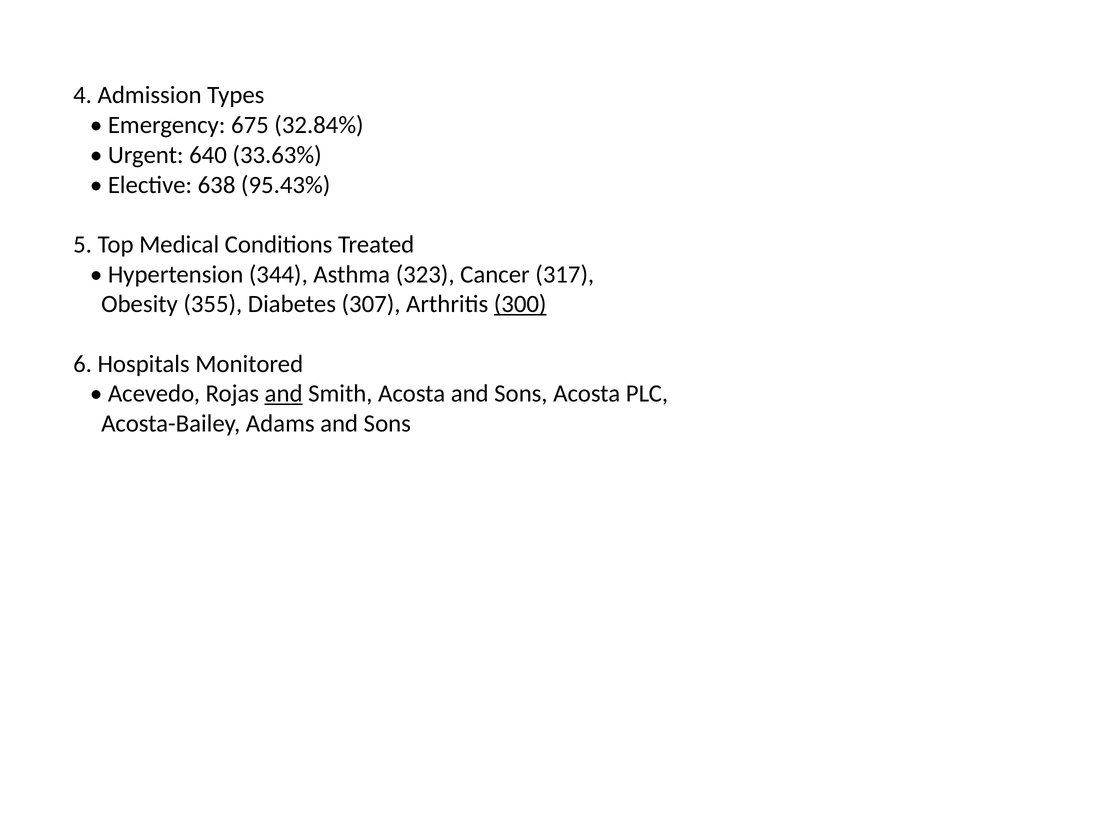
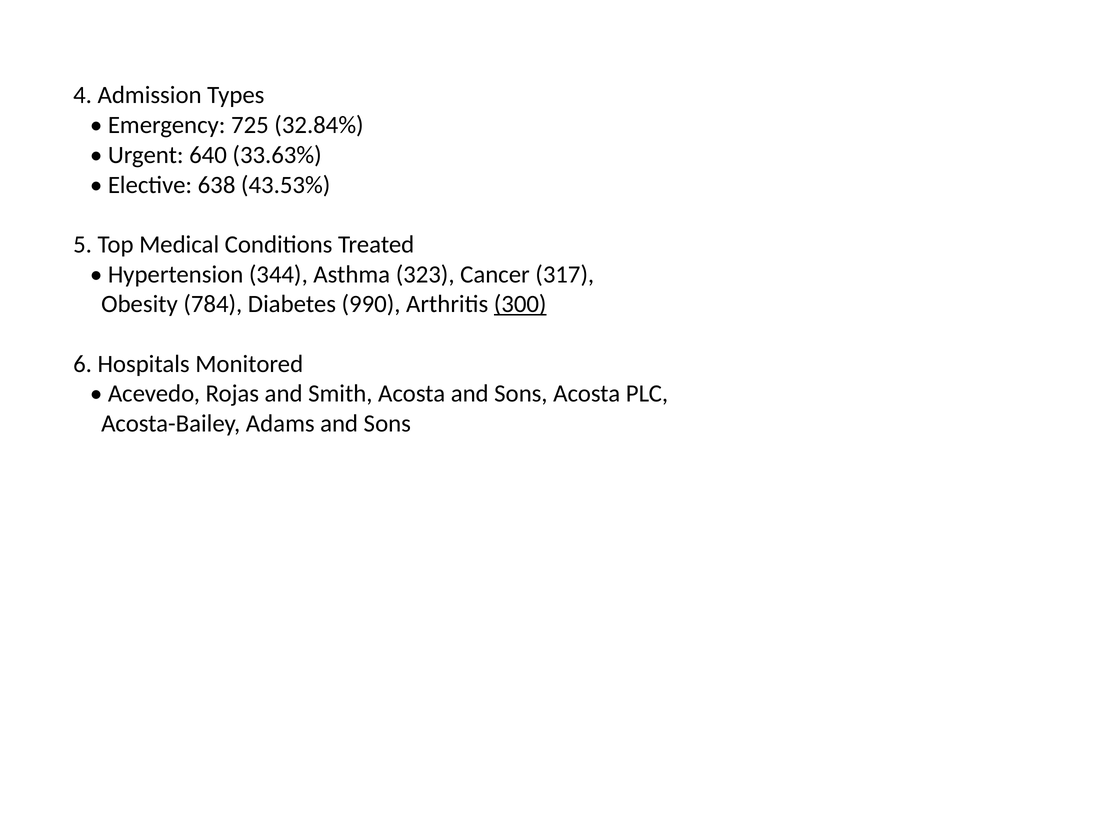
675: 675 -> 725 (250, 125)
95.43%: 95.43% -> 43.53% (286, 185)
355: 355 -> 784 (213, 304)
307: 307 -> 990 (371, 304)
and underline: present -> none (284, 394)
